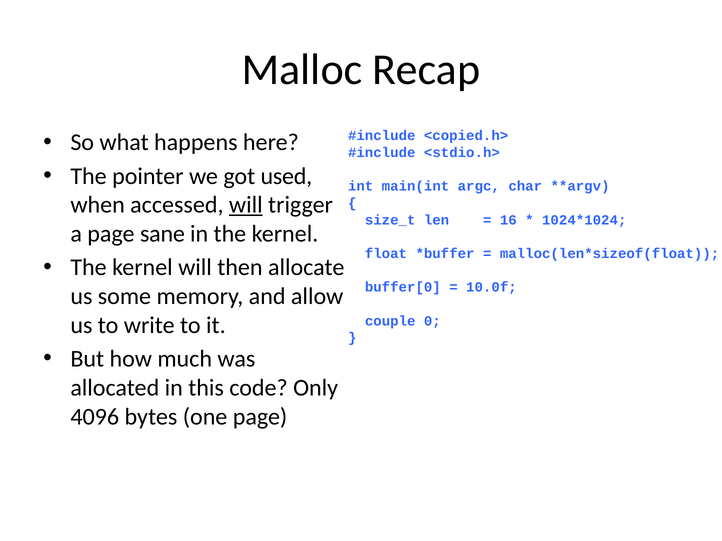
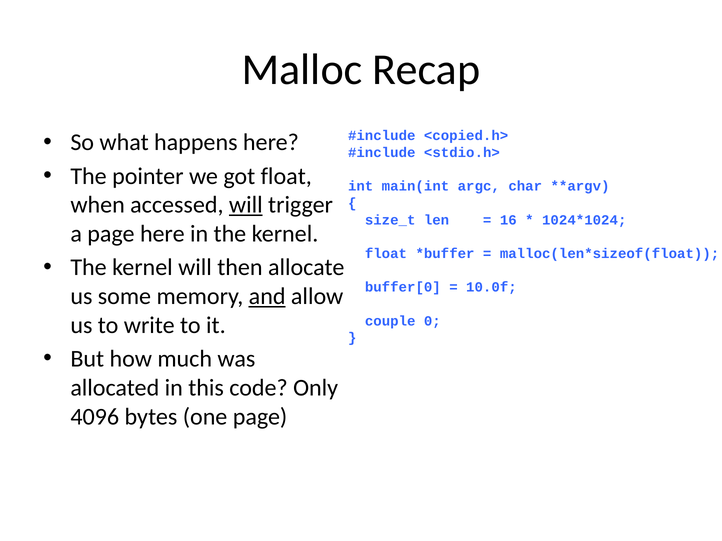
got used: used -> float (286, 176)
page sane: sane -> here (162, 234)
and underline: none -> present (267, 297)
